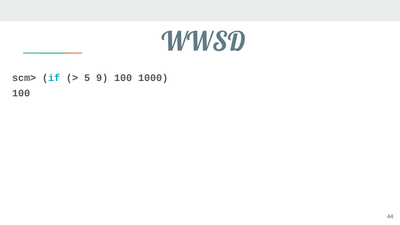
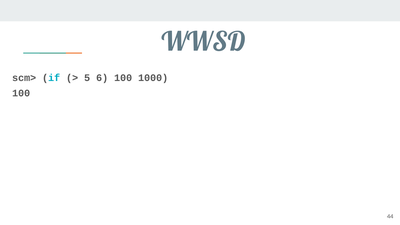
9: 9 -> 6 (102, 78)
